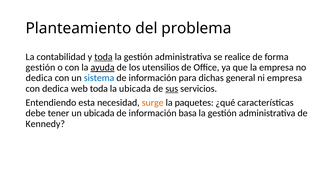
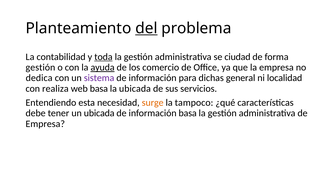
del underline: none -> present (146, 28)
realice: realice -> ciudad (237, 57)
utensilios: utensilios -> comercio (161, 67)
sistema colour: blue -> purple (99, 78)
ni empresa: empresa -> localidad (285, 78)
con dedica: dedica -> realiza (55, 89)
web toda: toda -> basa (99, 89)
sus underline: present -> none (172, 89)
paquetes: paquetes -> tampoco (194, 103)
Kennedy: Kennedy -> Empresa (45, 124)
